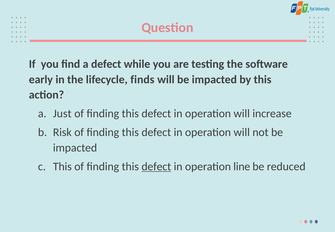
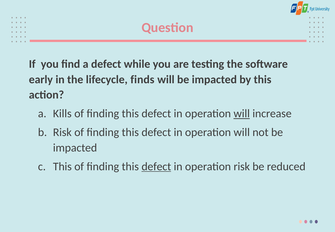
Just: Just -> Kills (62, 114)
will underline: none -> present (242, 114)
operation line: line -> risk (242, 166)
